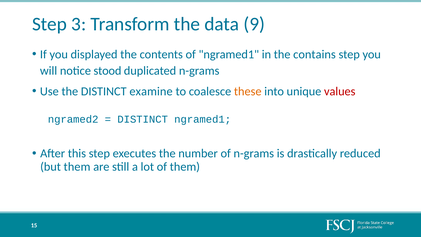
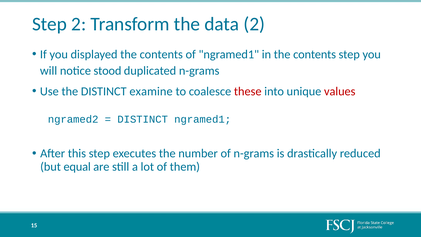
Step 3: 3 -> 2 (79, 24)
data 9: 9 -> 2 (254, 24)
in the contains: contains -> contents (315, 55)
these colour: orange -> red (248, 91)
but them: them -> equal (77, 167)
